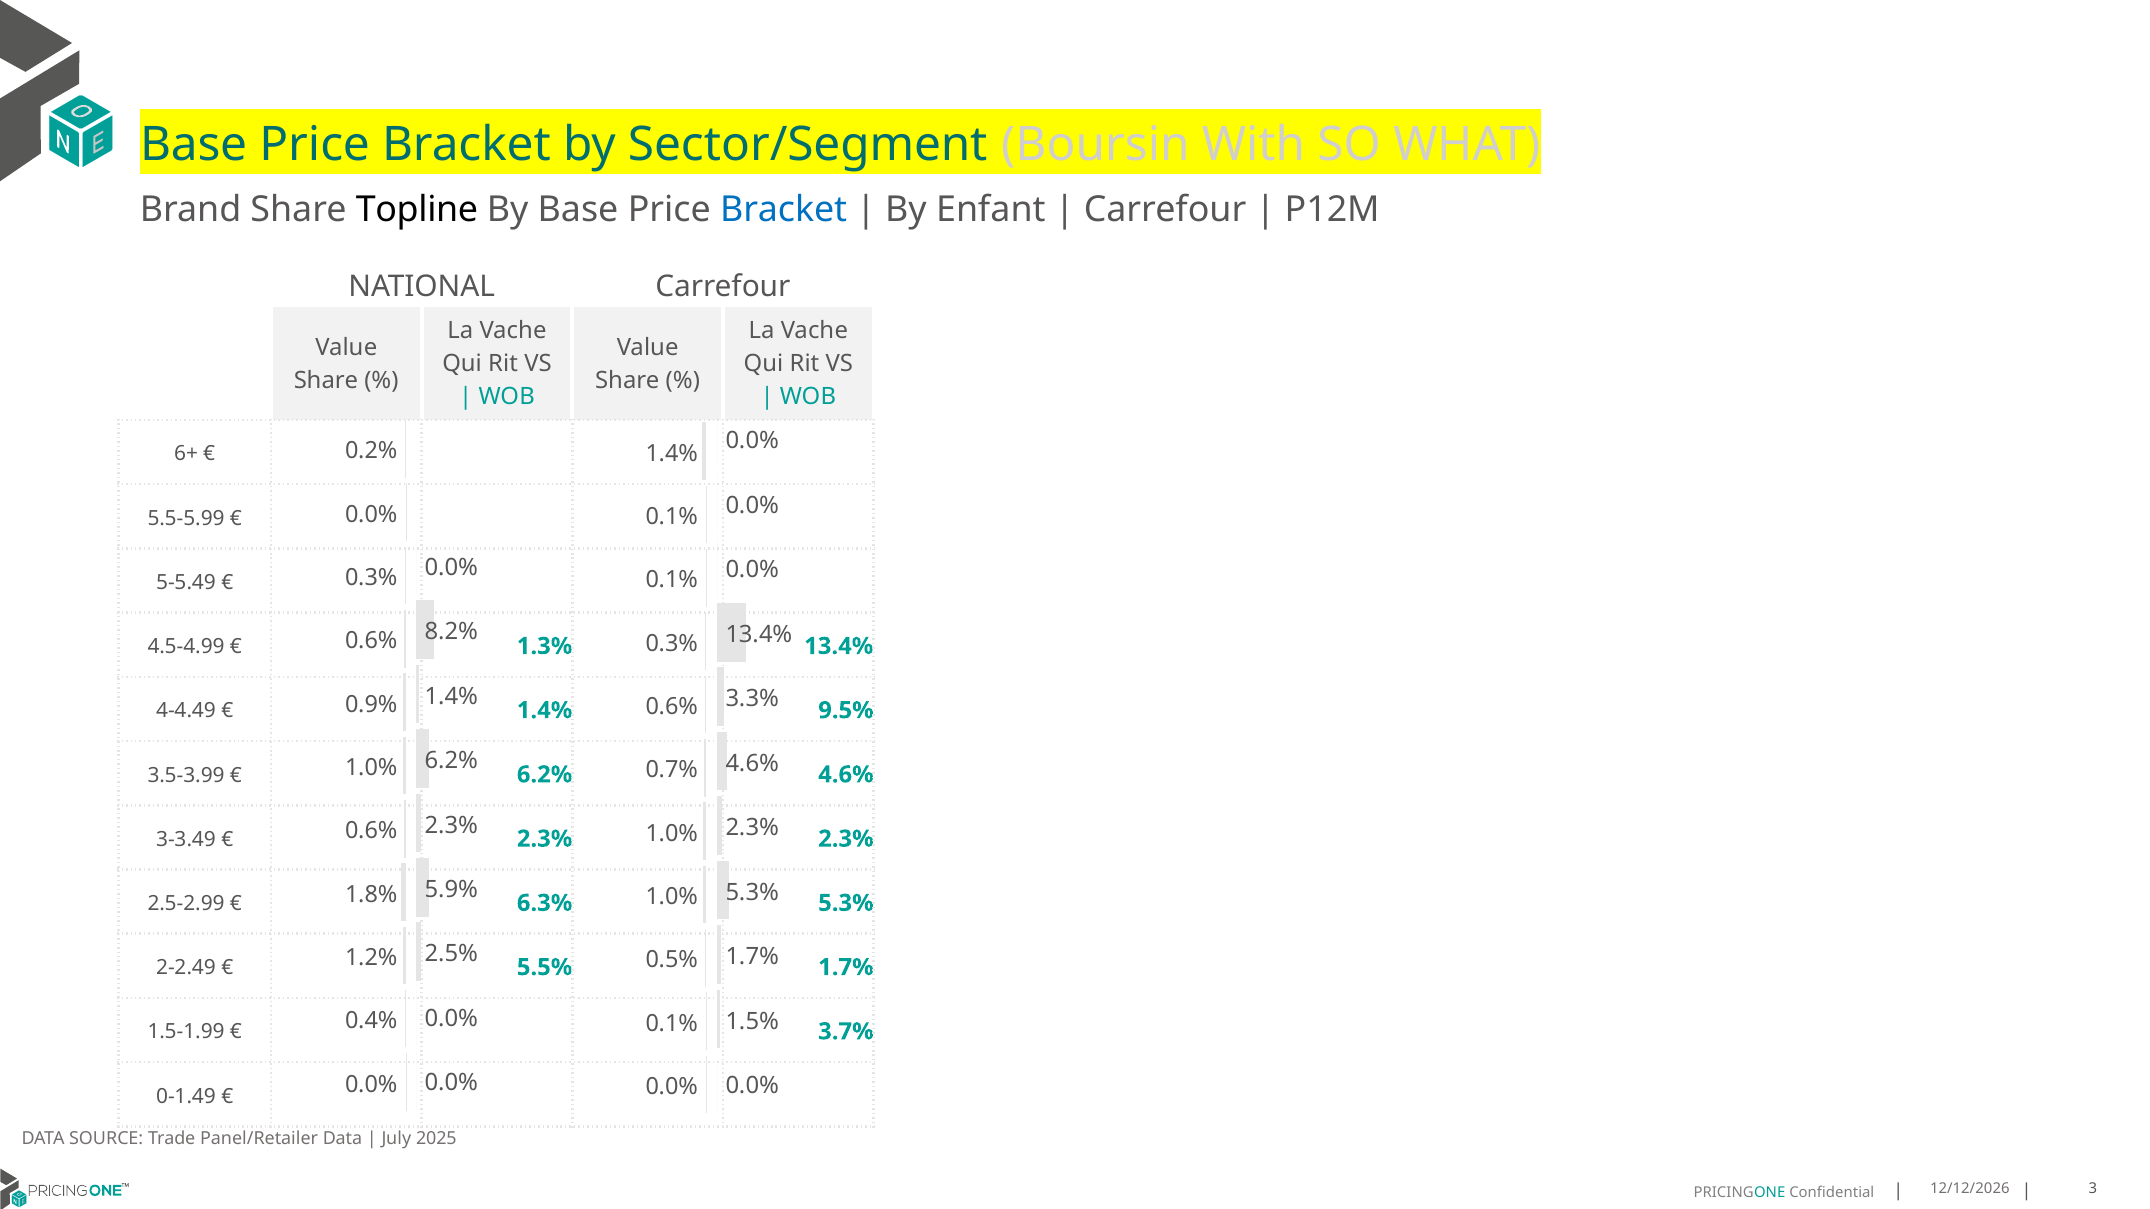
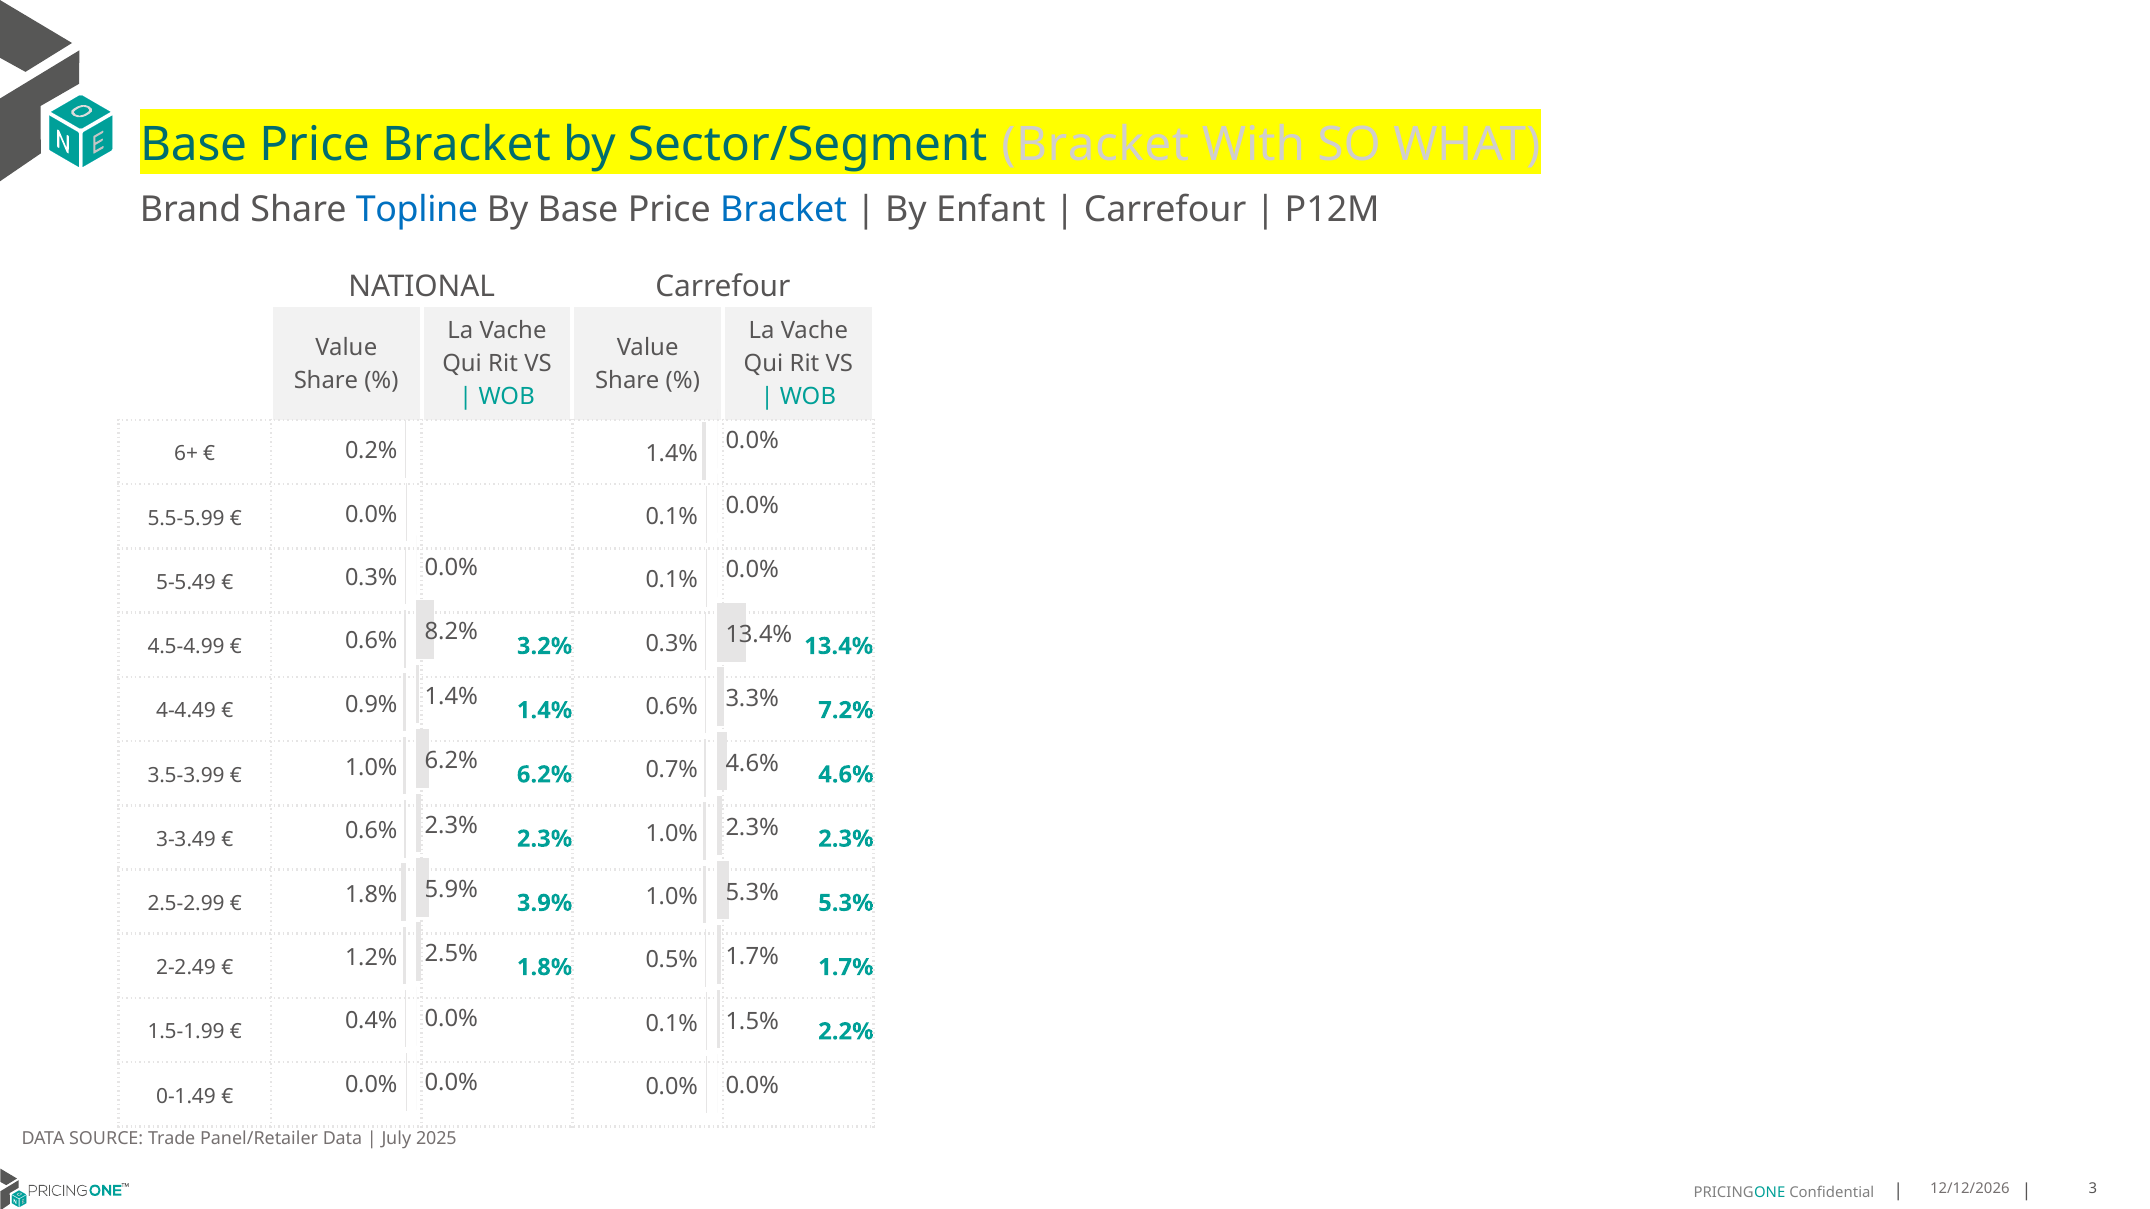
Sector/Segment Boursin: Boursin -> Bracket (1095, 144)
Topline colour: black -> blue (417, 210)
1.3%: 1.3% -> 3.2% (545, 646)
9.5%: 9.5% -> 7.2% (846, 711)
6.3%: 6.3% -> 3.9% (545, 903)
5.5%: 5.5% -> 1.8% (545, 968)
3.7%: 3.7% -> 2.2% (846, 1032)
